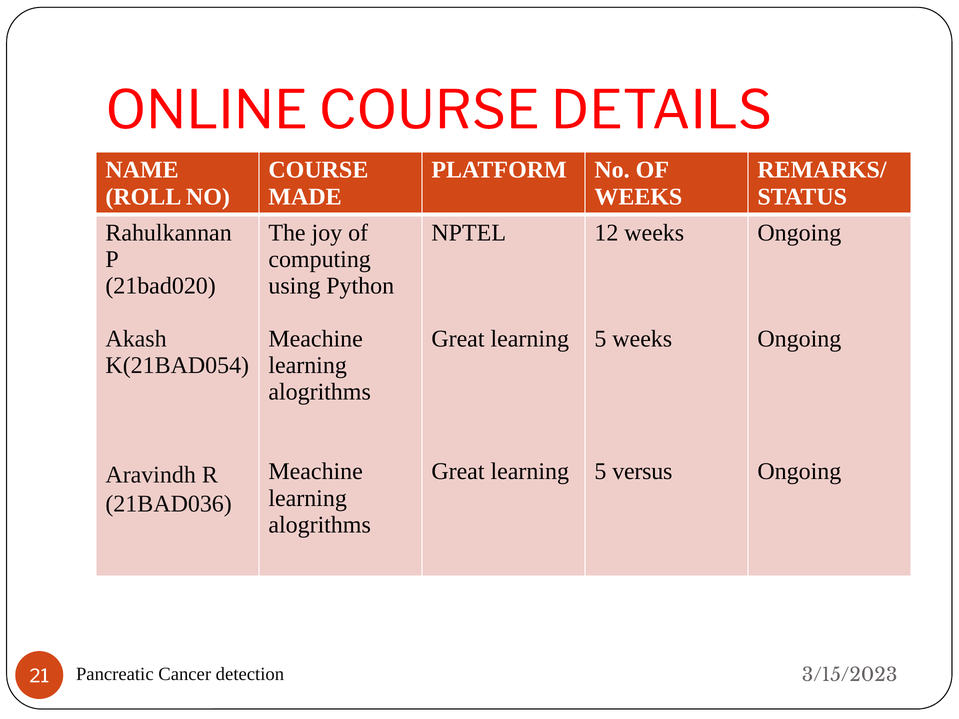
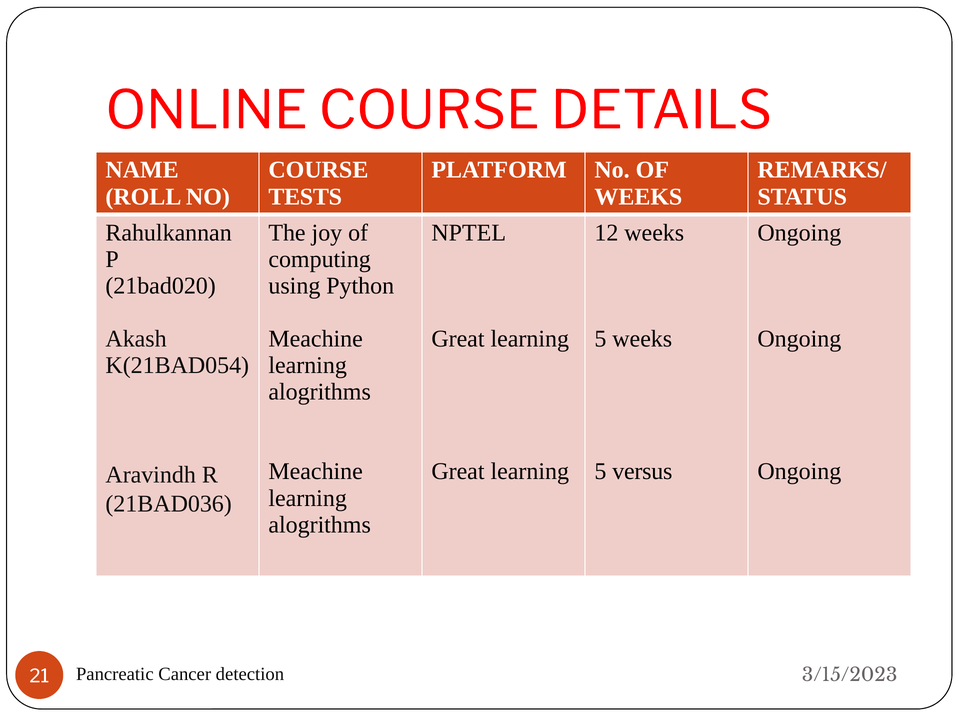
MADE: MADE -> TESTS (305, 197)
